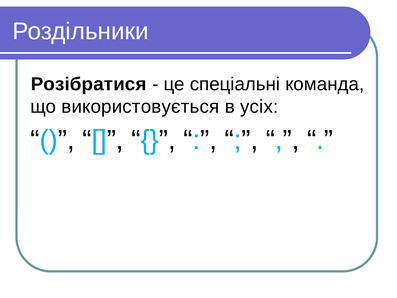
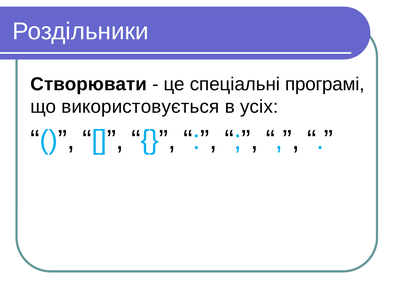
Розібратися: Розібратися -> Створювати (89, 84)
команда: команда -> програмі (325, 84)
